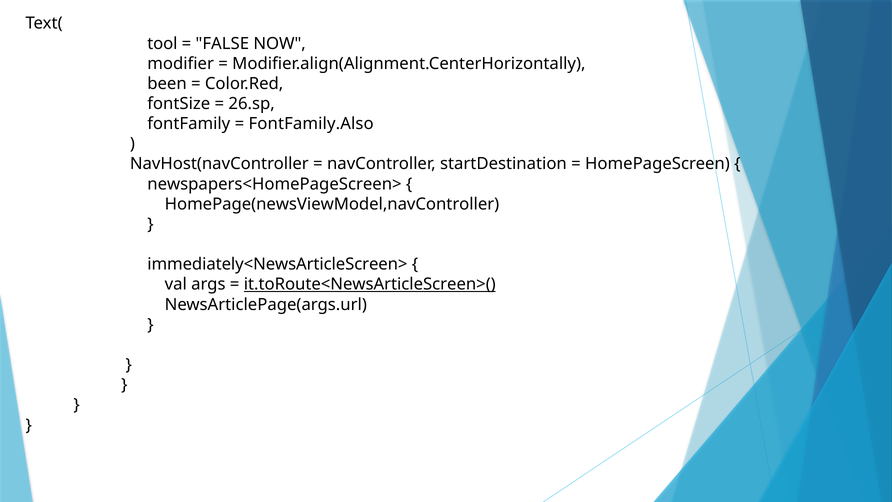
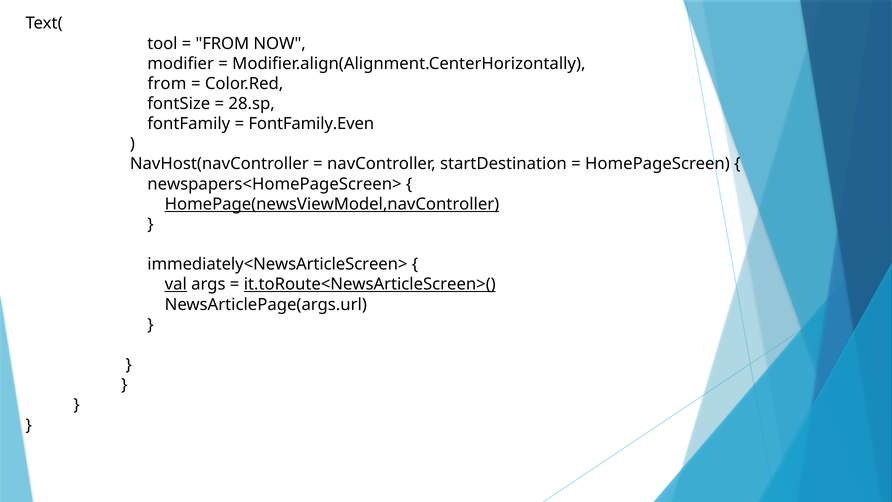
FALSE: FALSE -> FROM (222, 43)
been: been -> from (167, 84)
26.sp: 26.sp -> 28.sp (252, 104)
FontFamily.Also: FontFamily.Also -> FontFamily.Even (311, 124)
HomePage(newsViewModel,navController underline: none -> present (332, 204)
val underline: none -> present (176, 284)
